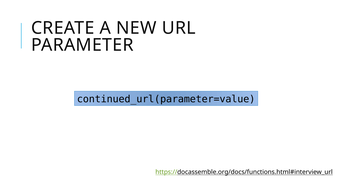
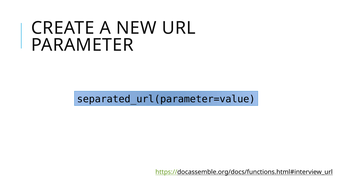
continued_url(parameter=value: continued_url(parameter=value -> separated_url(parameter=value (166, 99)
